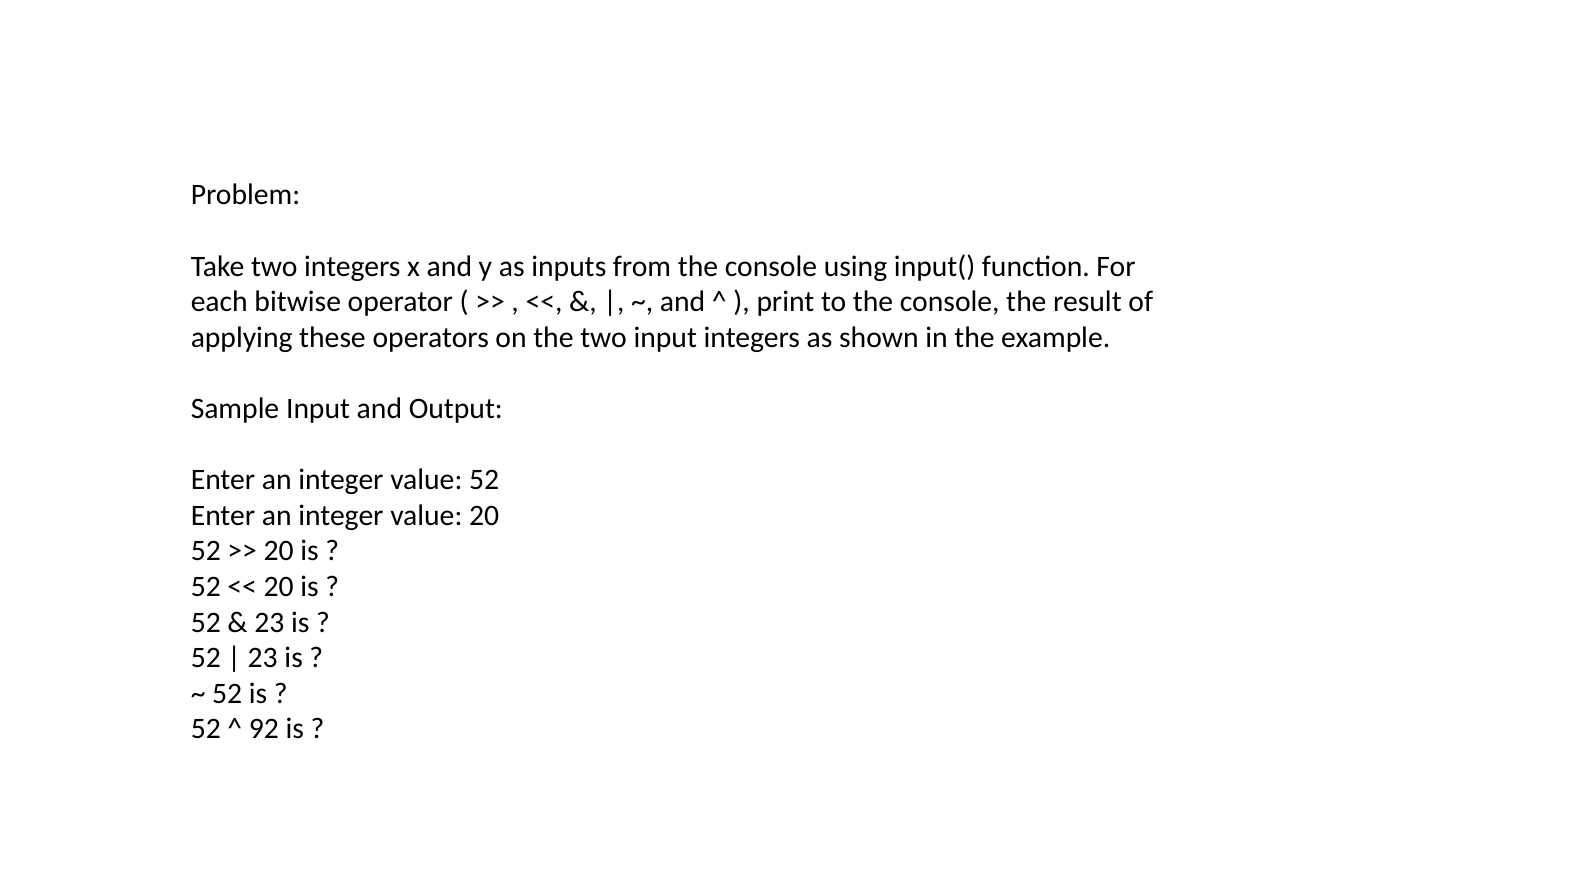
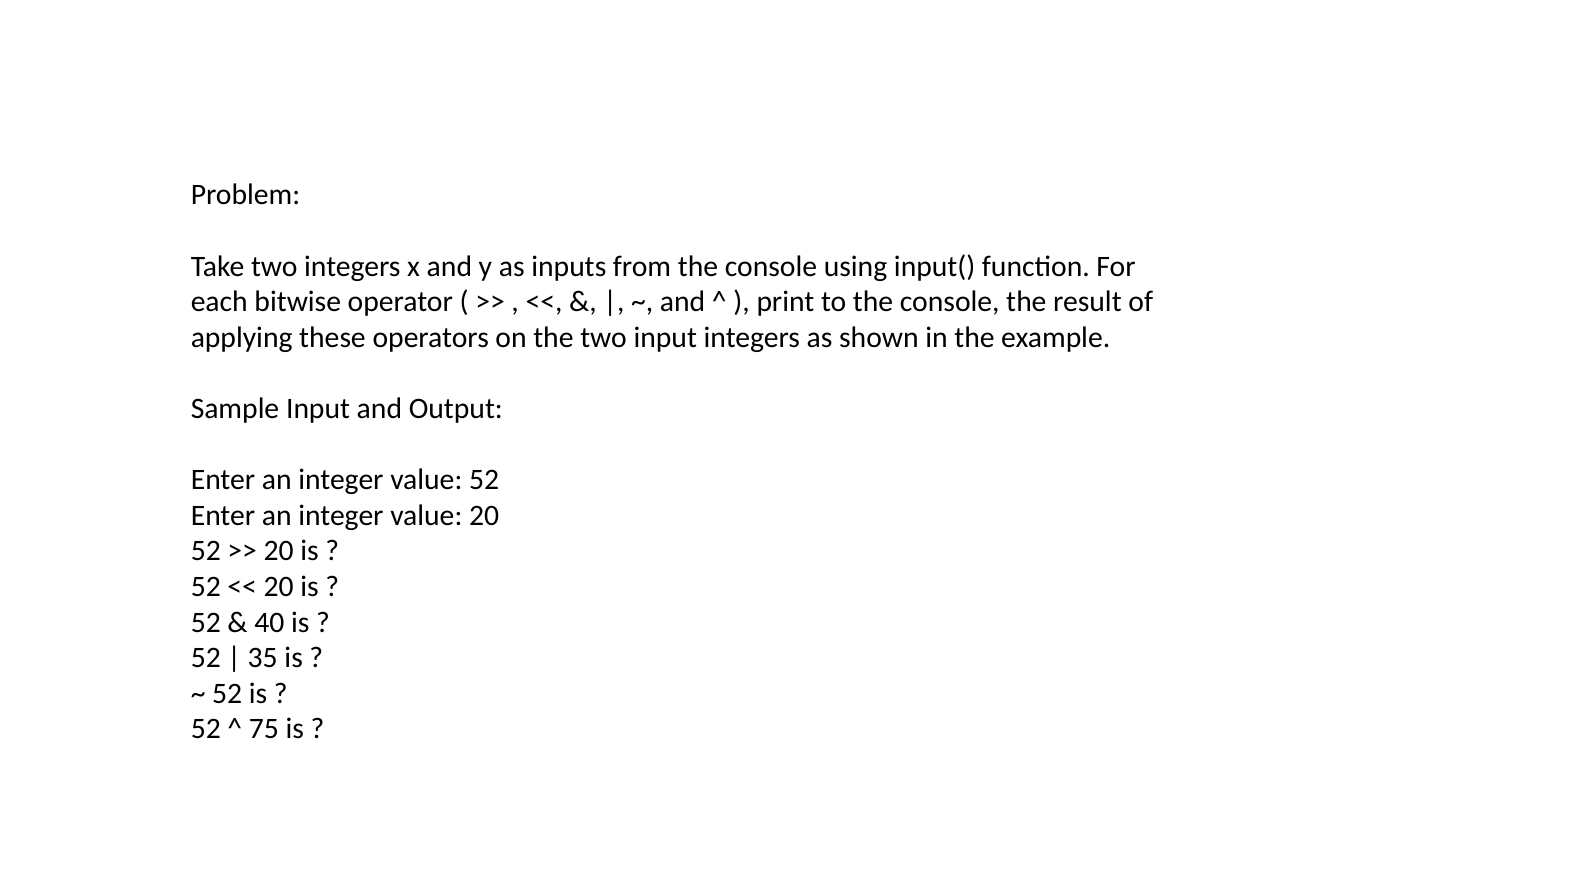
23: 23 -> 40 (269, 622)
23: 23 -> 35 (263, 658)
92: 92 -> 75 (264, 729)
